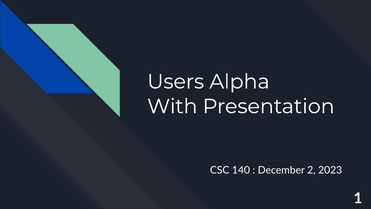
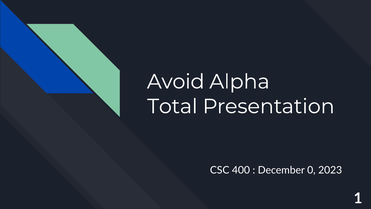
Users: Users -> Avoid (176, 82)
With: With -> Total (172, 106)
140: 140 -> 400 (241, 170)
2: 2 -> 0 (311, 170)
